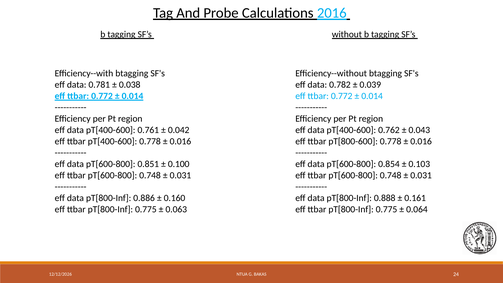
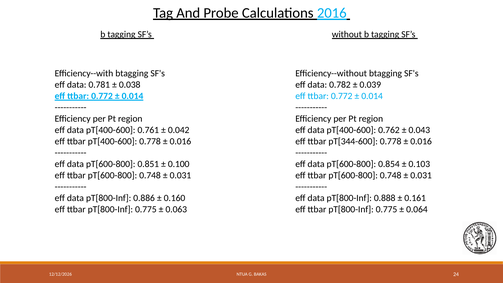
pT[800-600: pT[800-600 -> pT[344-600 (353, 141)
